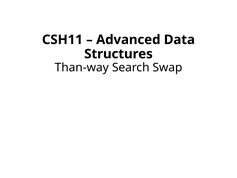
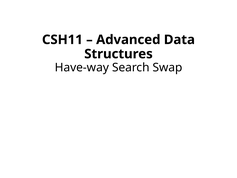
Than-way: Than-way -> Have-way (82, 67)
